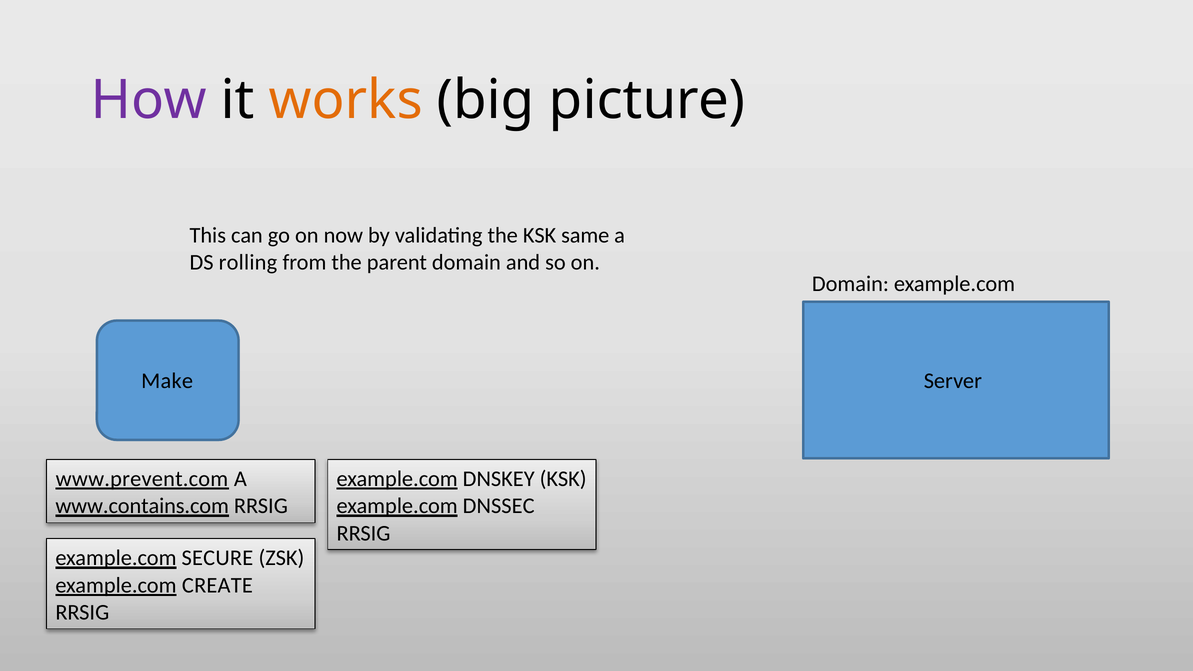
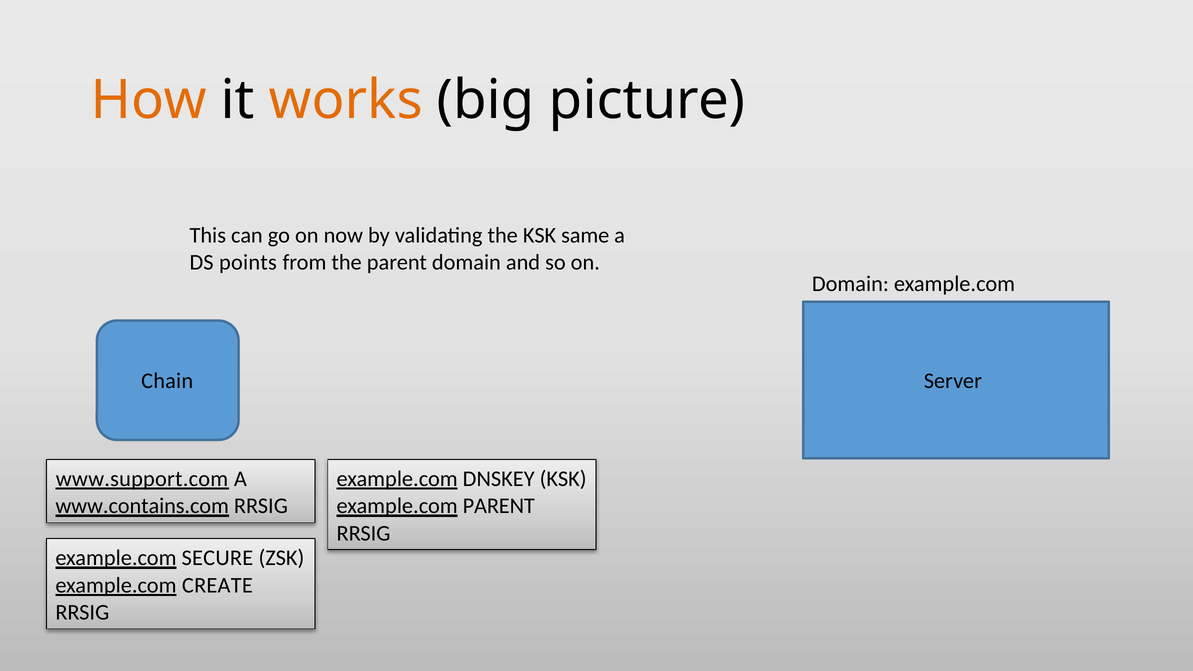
How colour: purple -> orange (149, 100)
rolling: rolling -> points (248, 262)
Make: Make -> Chain (167, 381)
www.prevent.com: www.prevent.com -> www.support.com (142, 479)
example.com DNSSEC: DNSSEC -> PARENT (499, 506)
